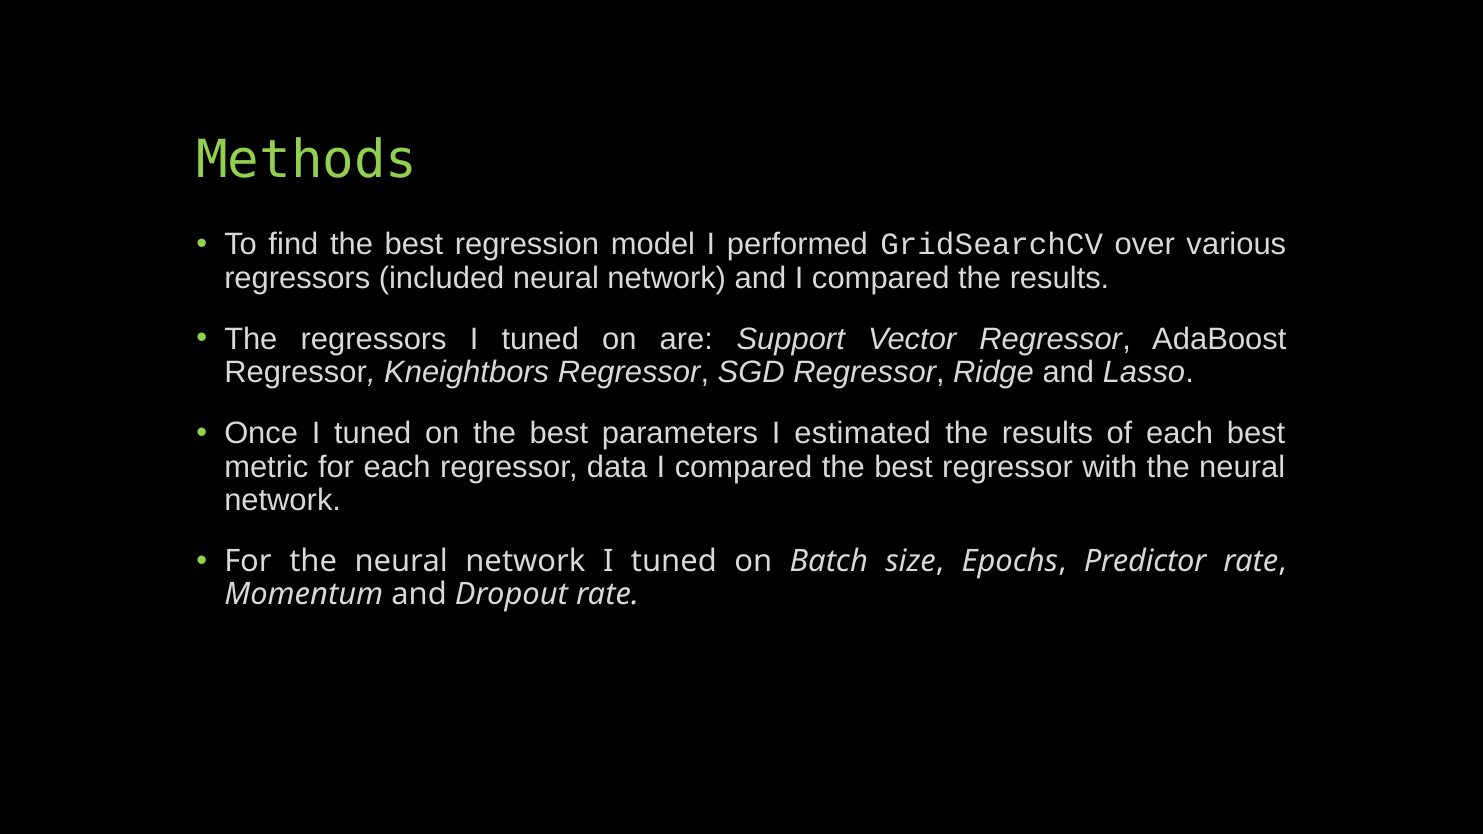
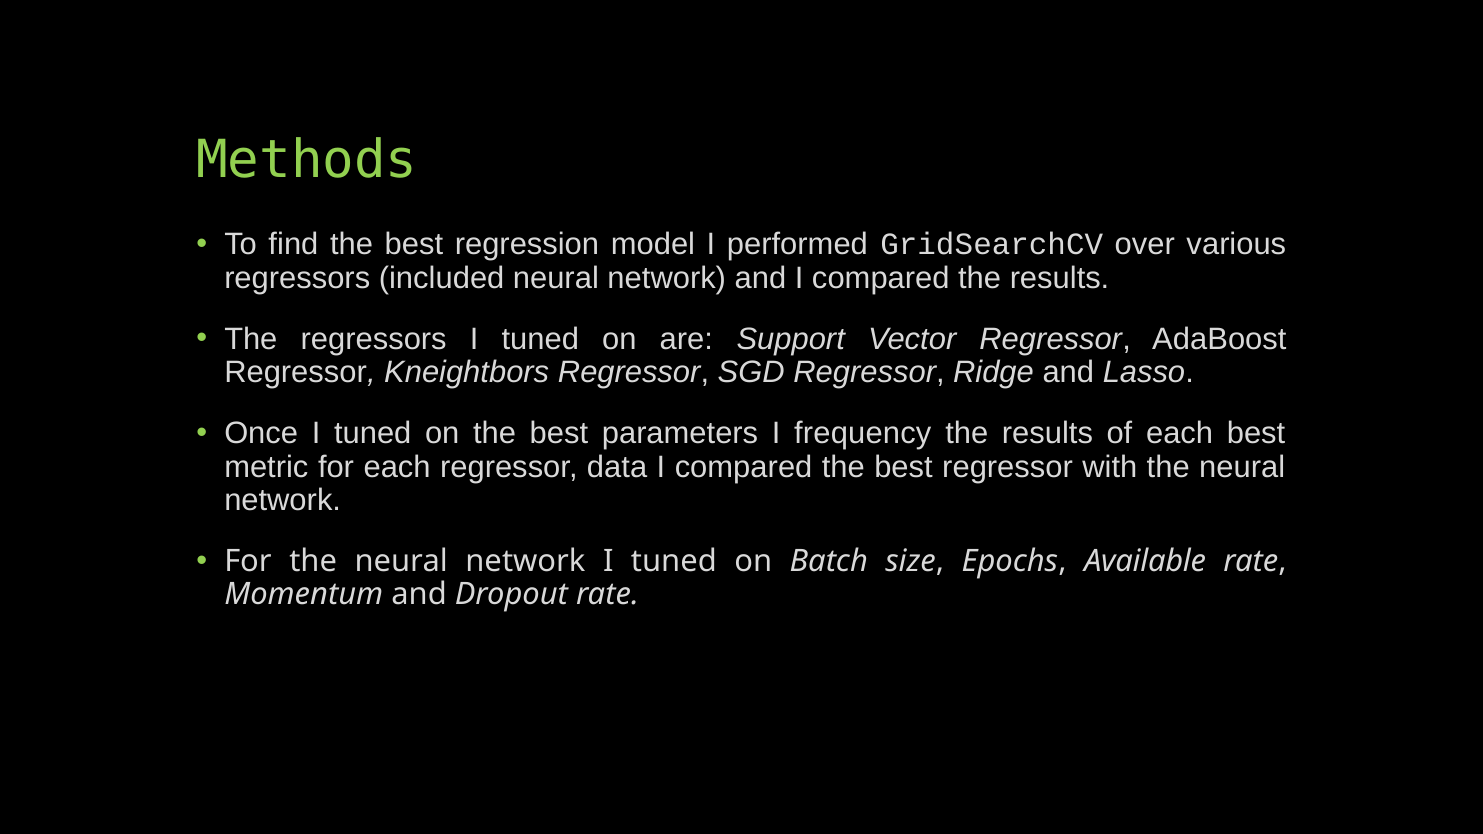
estimated: estimated -> frequency (863, 434)
Predictor: Predictor -> Available (1145, 562)
